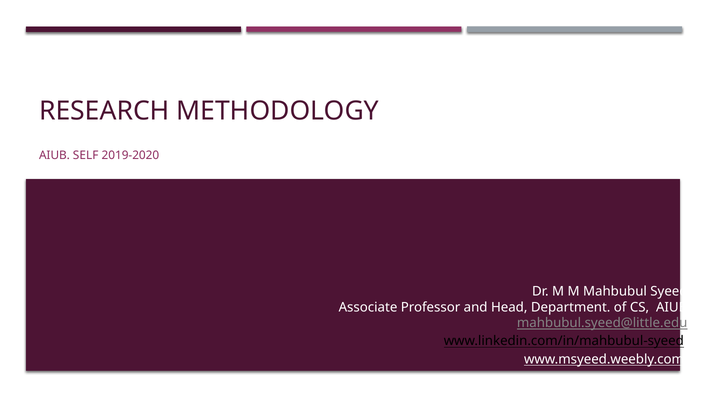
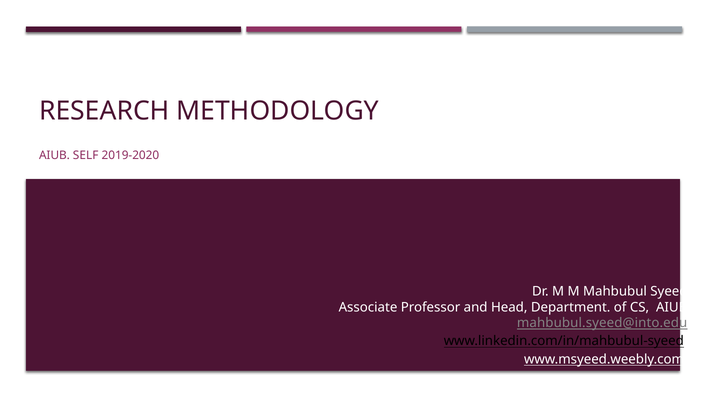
mahbubul.syeed@little.edu: mahbubul.syeed@little.edu -> mahbubul.syeed@into.edu (602, 323)
